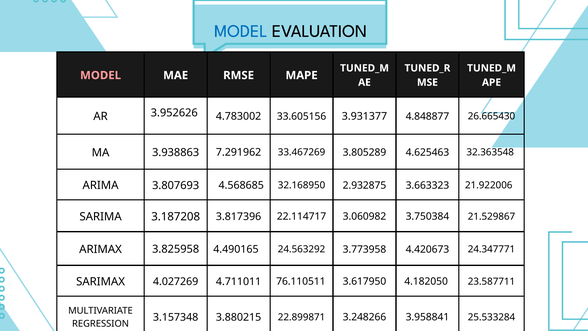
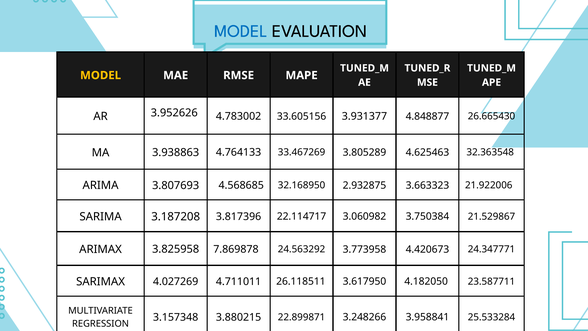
MODEL colour: pink -> yellow (101, 75)
7.291962: 7.291962 -> 4.764133 (239, 152)
4.490165: 4.490165 -> 7.869878 (236, 249)
76.110511: 76.110511 -> 26.118511 (301, 281)
